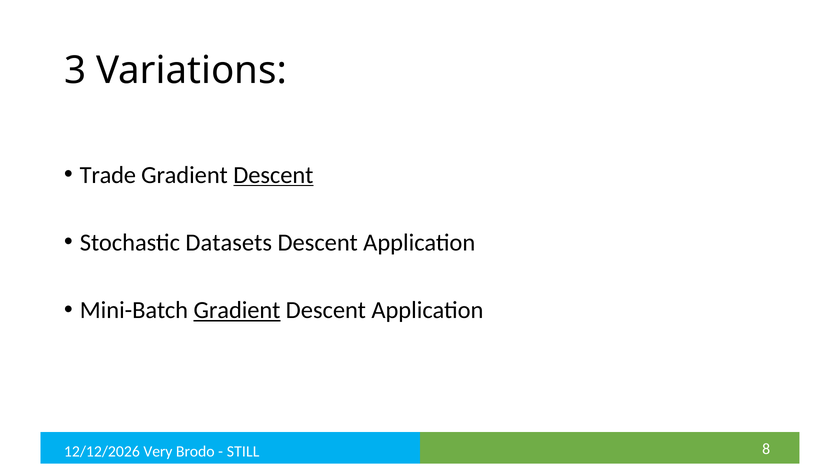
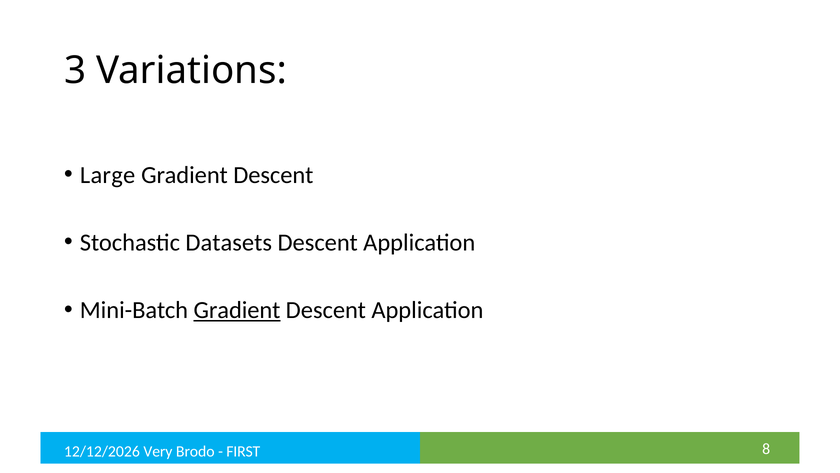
Trade: Trade -> Large (108, 175)
Descent underline: present -> none (273, 175)
STILL: STILL -> FIRST (243, 451)
